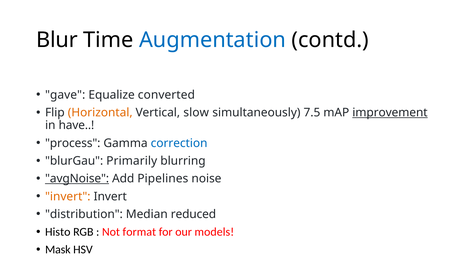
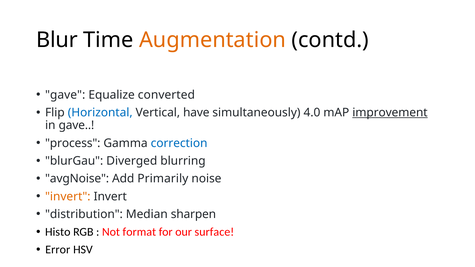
Augmentation colour: blue -> orange (212, 40)
Horizontal colour: orange -> blue (100, 113)
slow: slow -> have (196, 113)
7.5: 7.5 -> 4.0 (312, 113)
in have: have -> gave (76, 125)
Primarily: Primarily -> Diverged (132, 161)
avgNoise underline: present -> none (77, 179)
Pipelines: Pipelines -> Primarily (163, 179)
reduced: reduced -> sharpen (193, 214)
models: models -> surface (214, 232)
Mask: Mask -> Error (58, 250)
